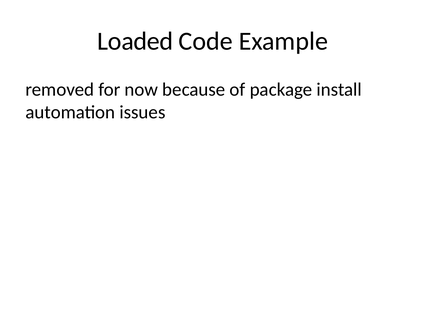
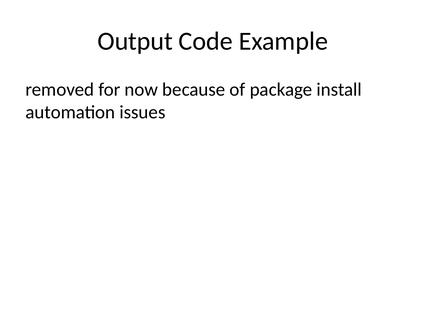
Loaded: Loaded -> Output (135, 41)
